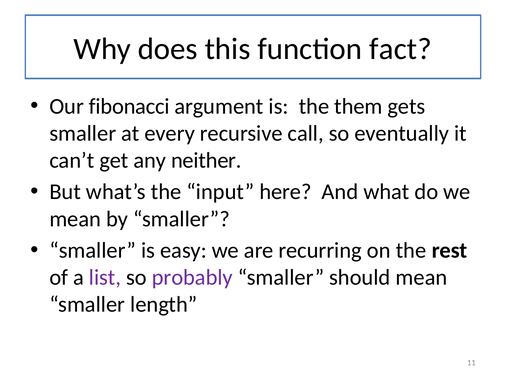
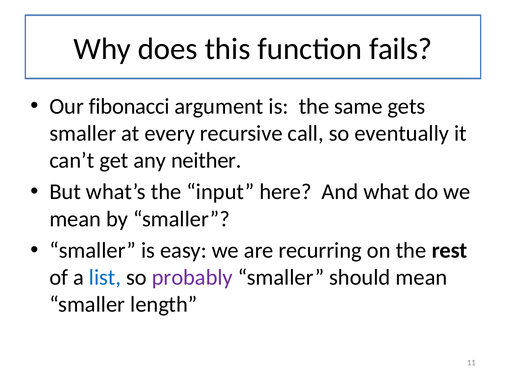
fact: fact -> fails (401, 49)
them: them -> same (358, 106)
list colour: purple -> blue (105, 277)
